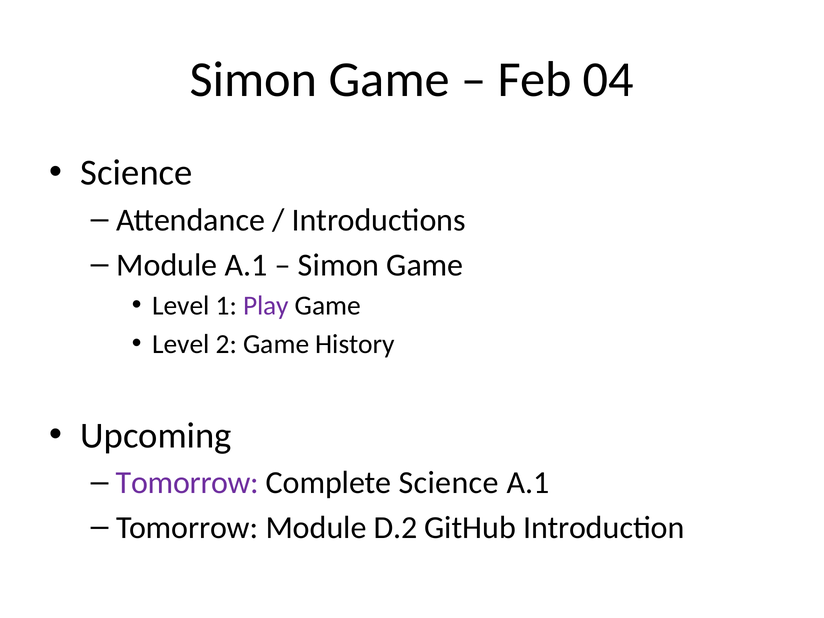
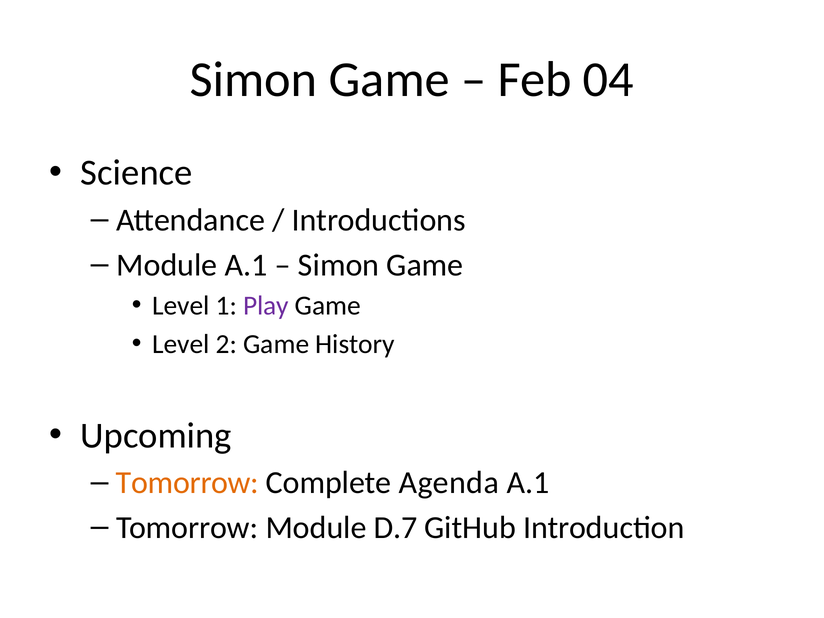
Tomorrow colour: purple -> orange (188, 483)
Complete Science: Science -> Agenda (449, 483)
D.2: D.2 -> D.7 (396, 528)
